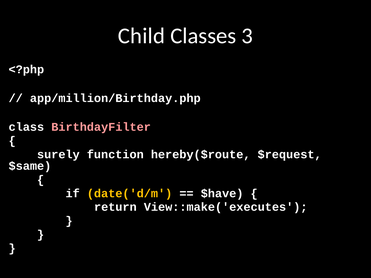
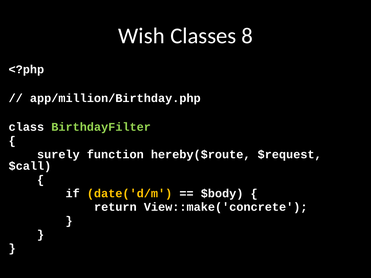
Child: Child -> Wish (141, 36)
3: 3 -> 8 (247, 36)
BirthdayFilter colour: pink -> light green (101, 127)
$same: $same -> $call (30, 166)
$have: $have -> $body (222, 194)
View::make('executes: View::make('executes -> View::make('concrete (226, 207)
